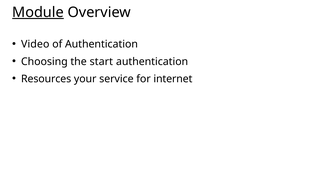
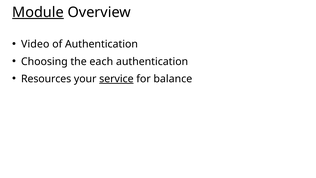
start: start -> each (101, 61)
service underline: none -> present (116, 79)
internet: internet -> balance (173, 79)
